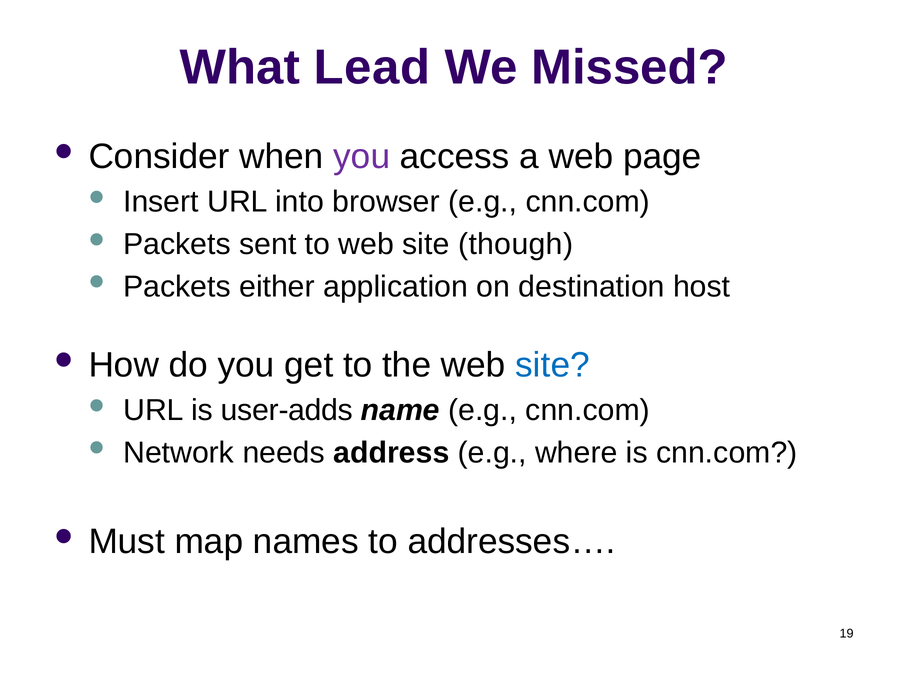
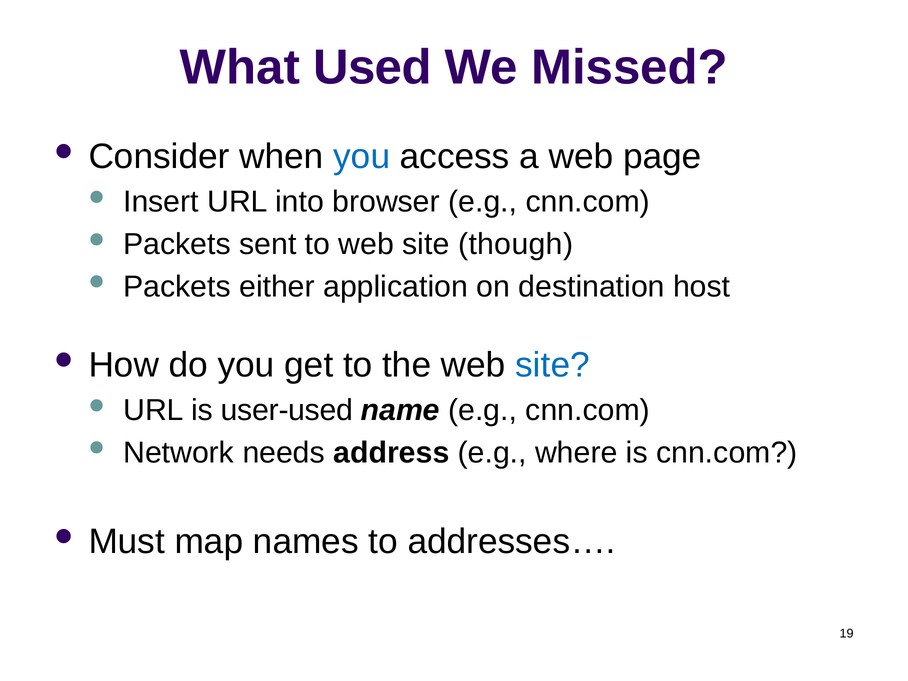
Lead: Lead -> Used (372, 68)
you colour: purple -> blue (362, 157)
user-adds: user-adds -> user-used (287, 410)
